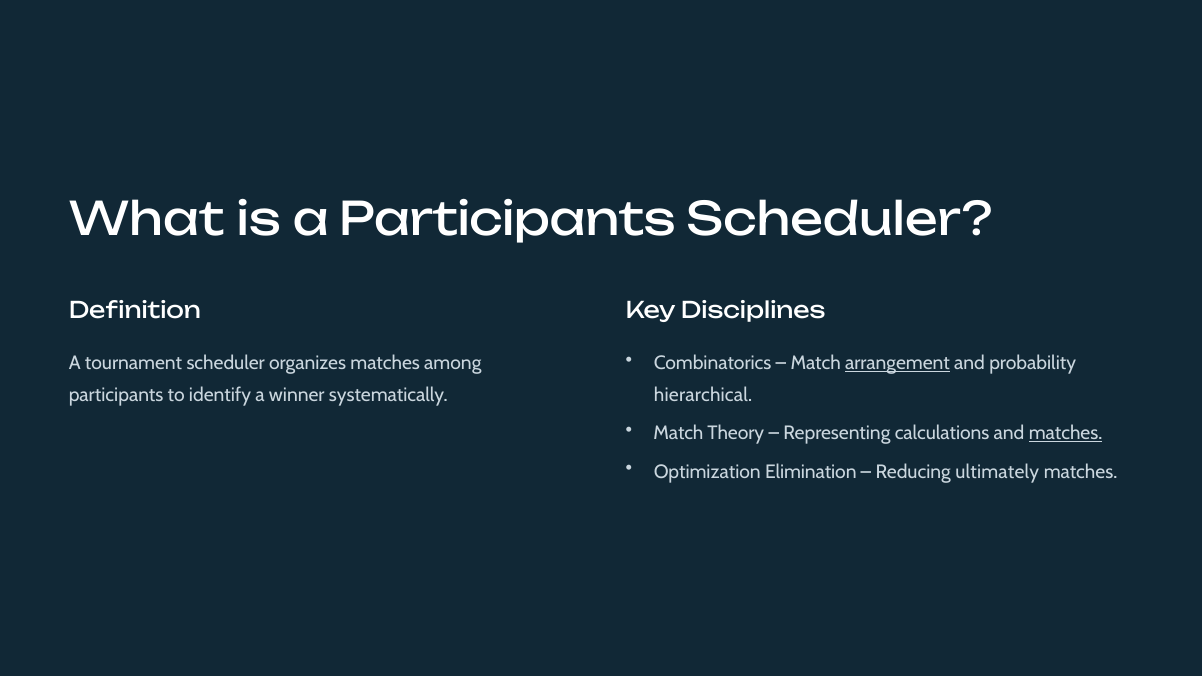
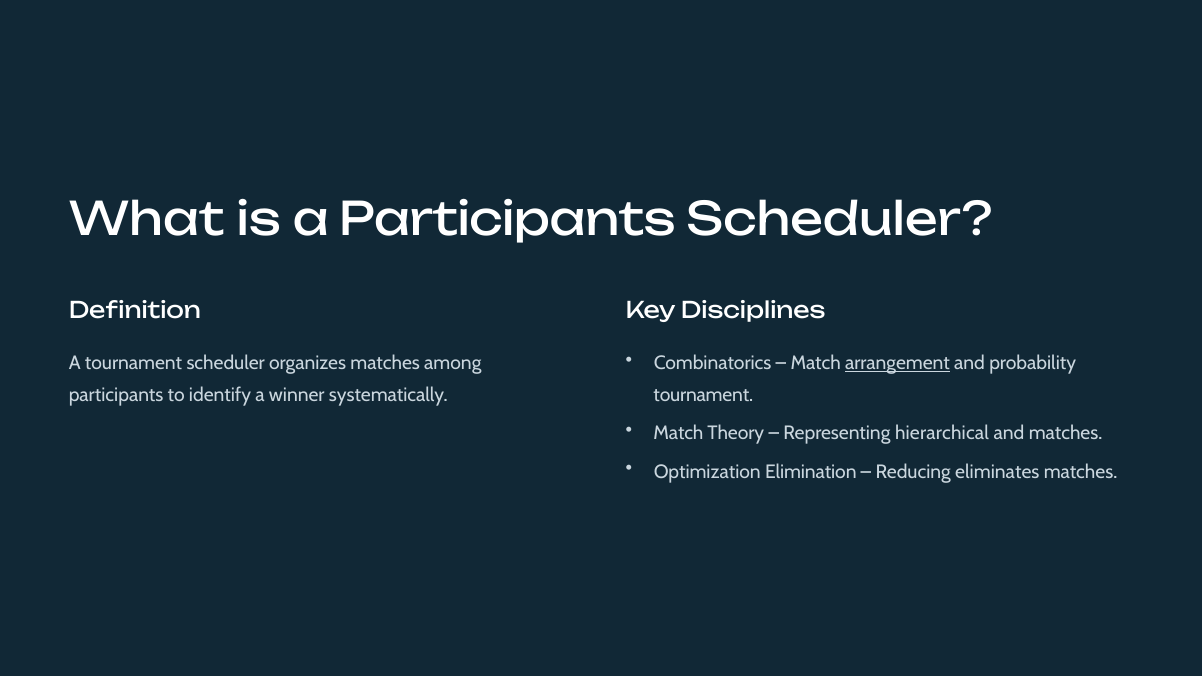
hierarchical: hierarchical -> tournament (703, 395)
calculations: calculations -> hierarchical (942, 433)
matches underline: present -> none (1066, 433)
ultimately: ultimately -> eliminates (997, 472)
